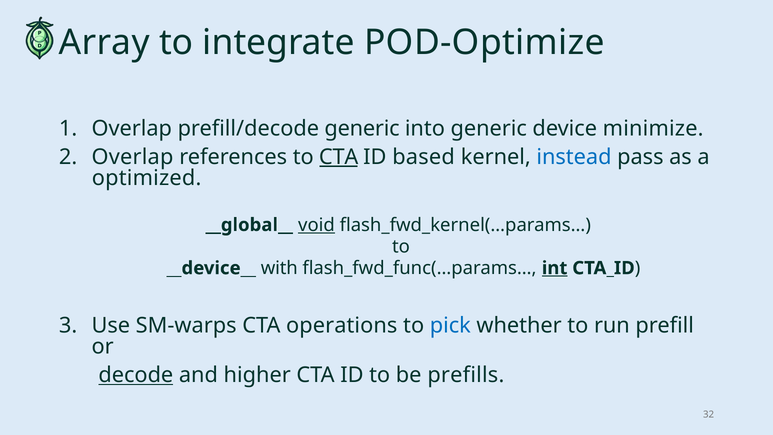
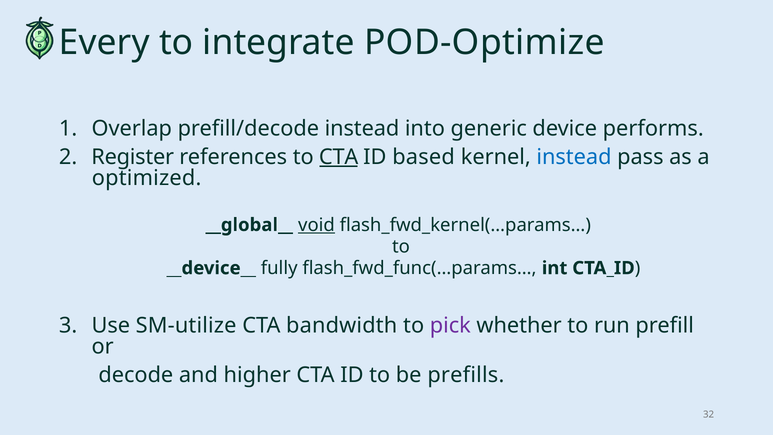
Array: Array -> Every (104, 42)
prefill/decode generic: generic -> instead (362, 128)
minimize: minimize -> performs (653, 128)
Overlap: Overlap -> Register (133, 157)
with: with -> fully (279, 268)
int underline: present -> none (555, 268)
SM-warps: SM-warps -> SM-utilize (186, 325)
operations: operations -> bandwidth (342, 325)
pick colour: blue -> purple (450, 325)
decode underline: present -> none (136, 375)
